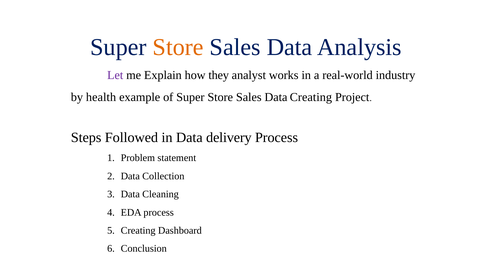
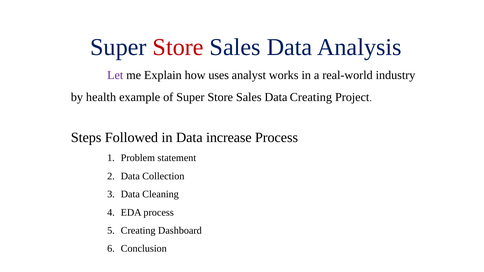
Store colour: orange -> red (178, 47)
they: they -> uses (219, 75)
delivery: delivery -> increase (229, 138)
